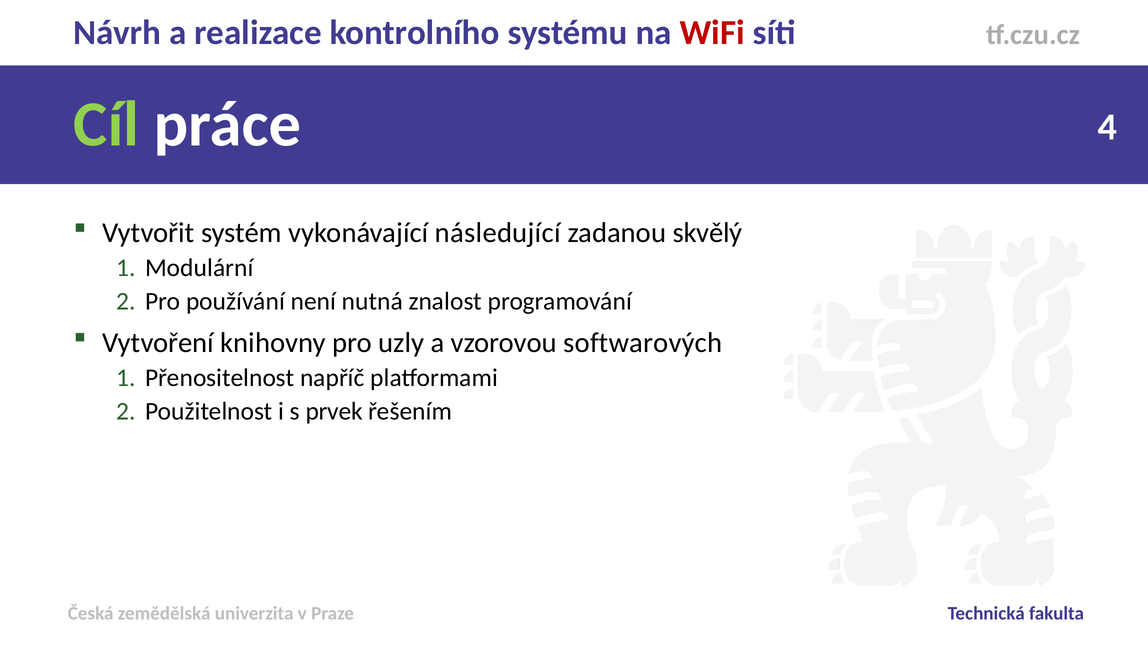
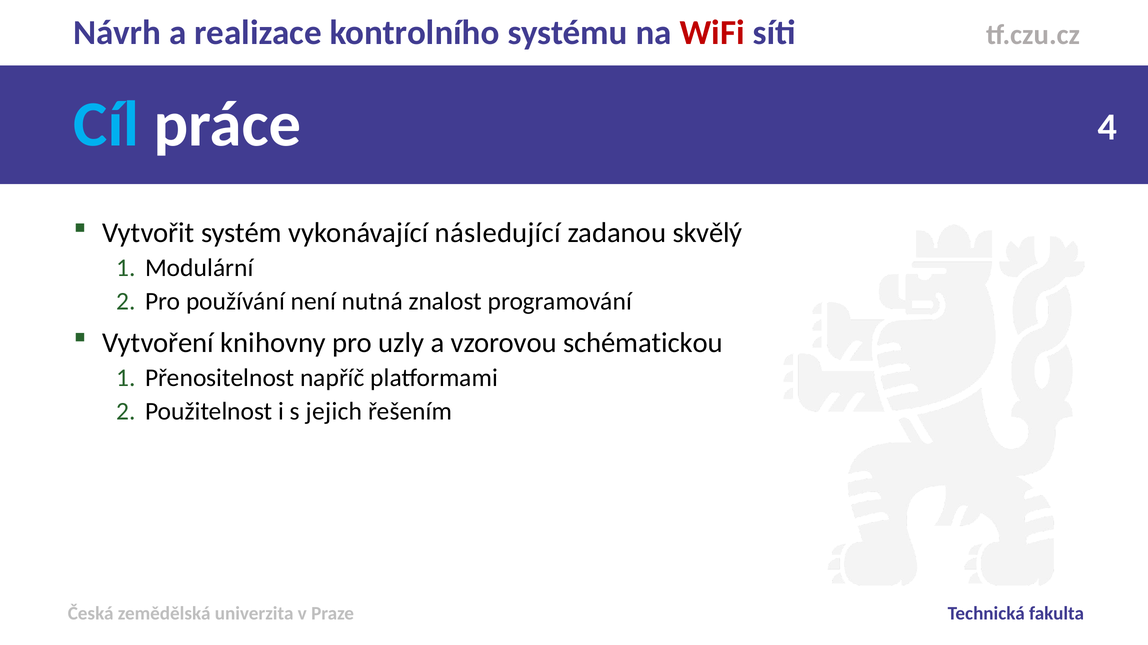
Cíl colour: light green -> light blue (106, 124)
softwarových: softwarových -> schématickou (643, 343)
prvek: prvek -> jejich (334, 412)
